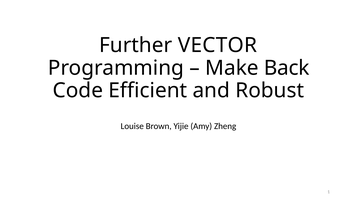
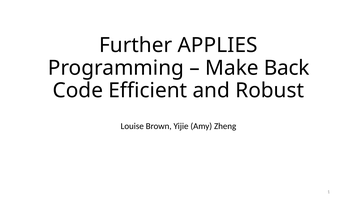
VECTOR: VECTOR -> APPLIES (218, 45)
